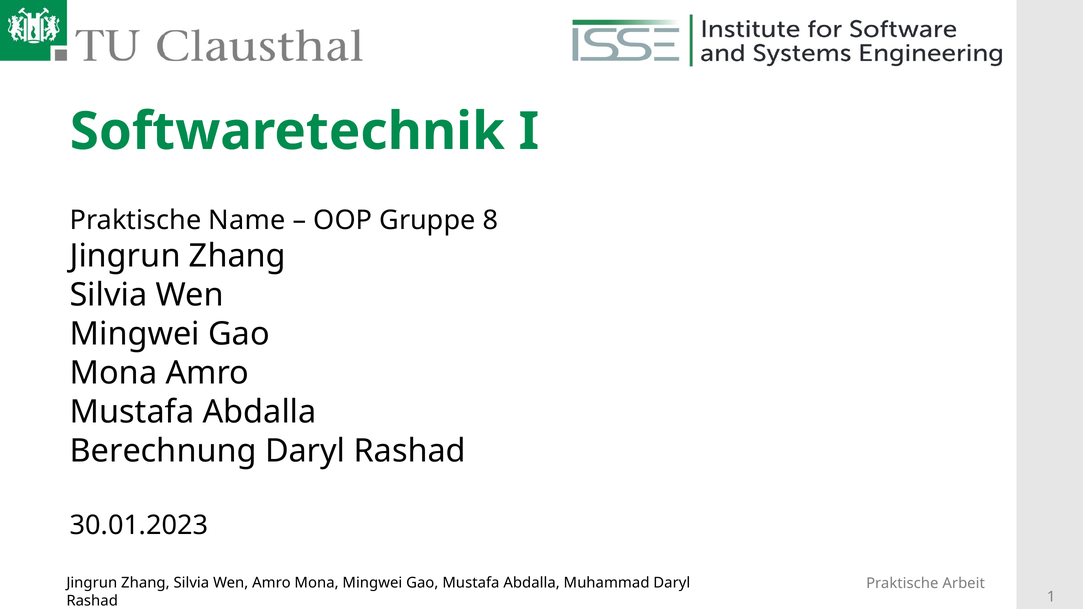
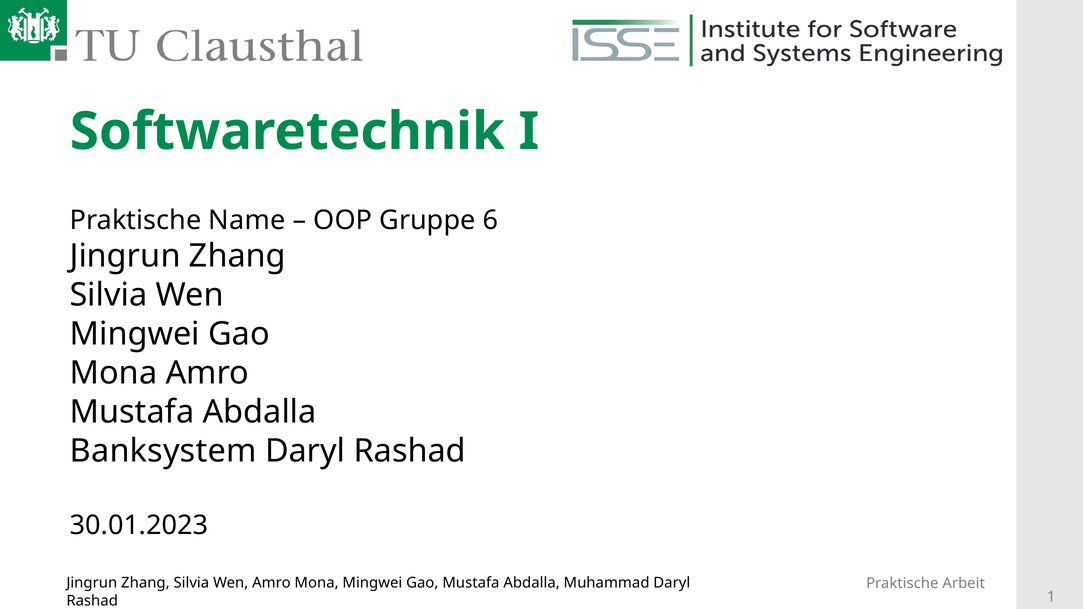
8: 8 -> 6 (490, 220)
Berechnung: Berechnung -> Banksystem (163, 451)
